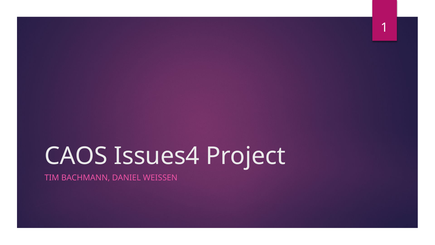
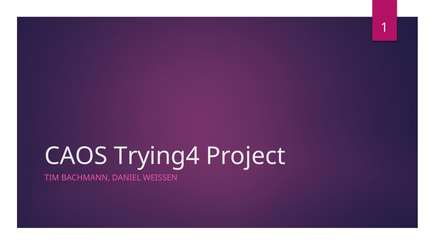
Issues4: Issues4 -> Trying4 (157, 156)
